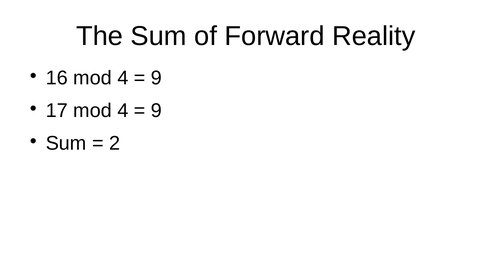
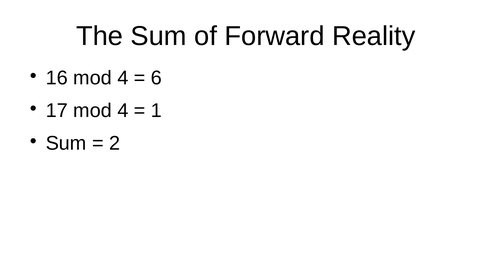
9: 9 -> 6 (157, 78)
9: 9 -> 1 (157, 111)
